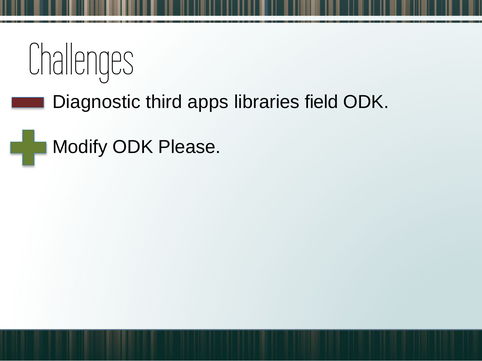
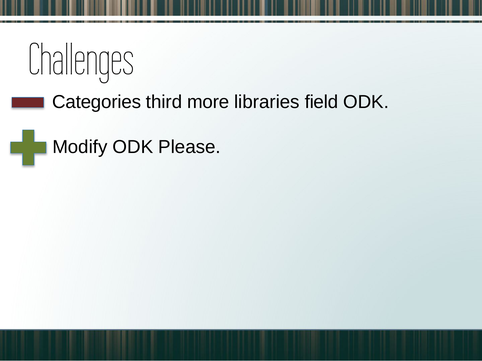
Diagnostic: Diagnostic -> Categories (97, 102)
apps: apps -> more (208, 102)
